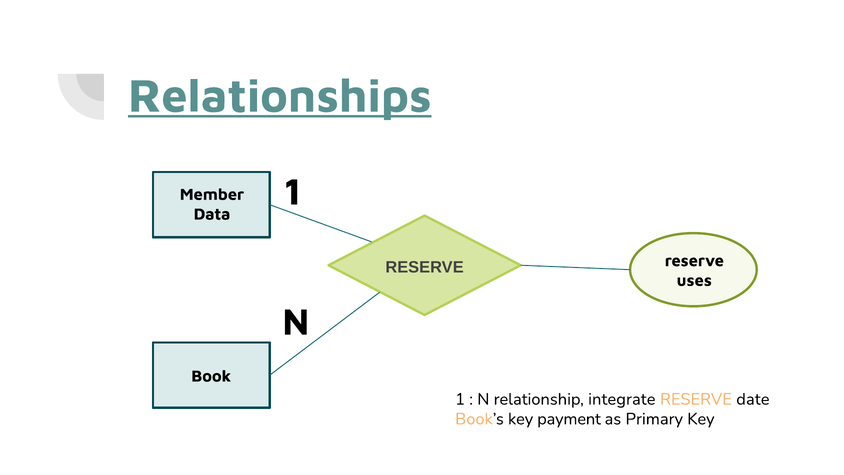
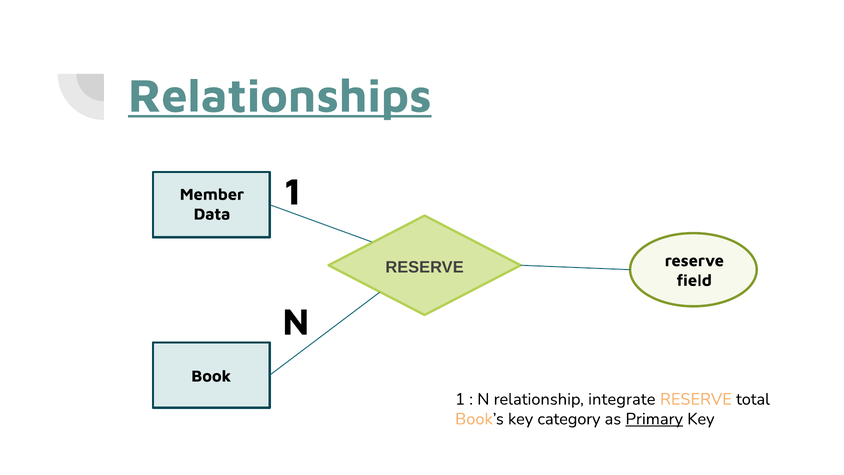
uses: uses -> field (694, 280)
date: date -> total (753, 399)
payment: payment -> category (569, 419)
Primary underline: none -> present (654, 419)
